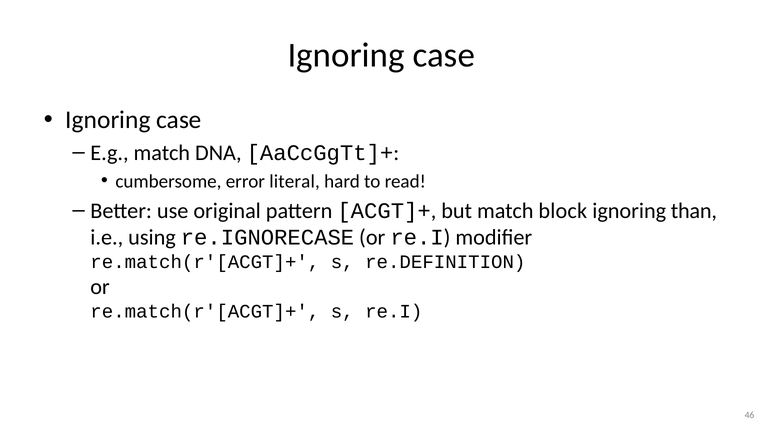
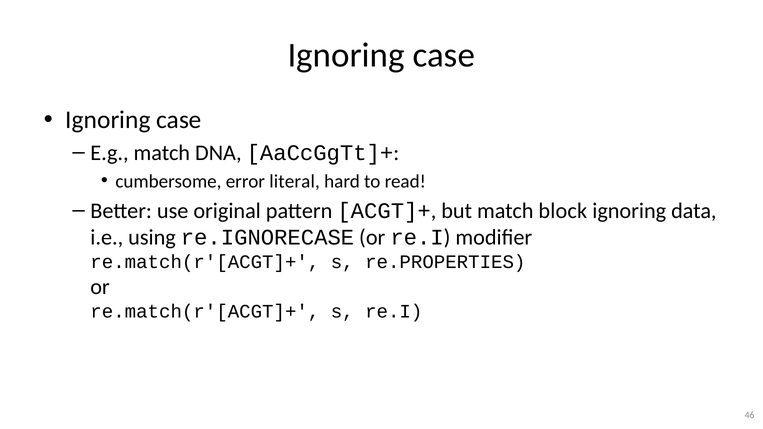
than: than -> data (694, 211)
re.DEFINITION: re.DEFINITION -> re.PROPERTIES (445, 262)
